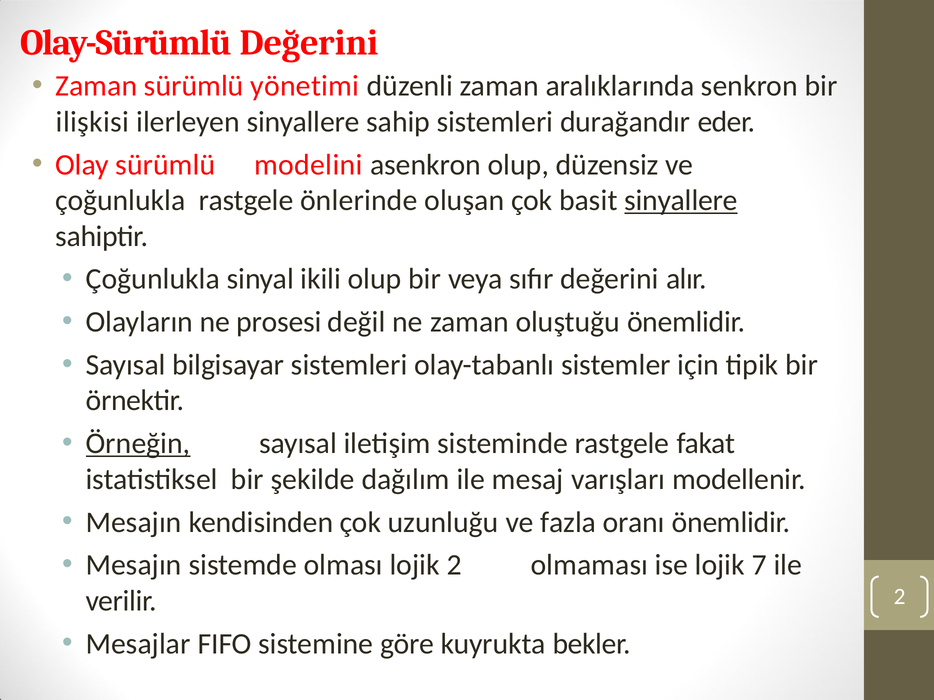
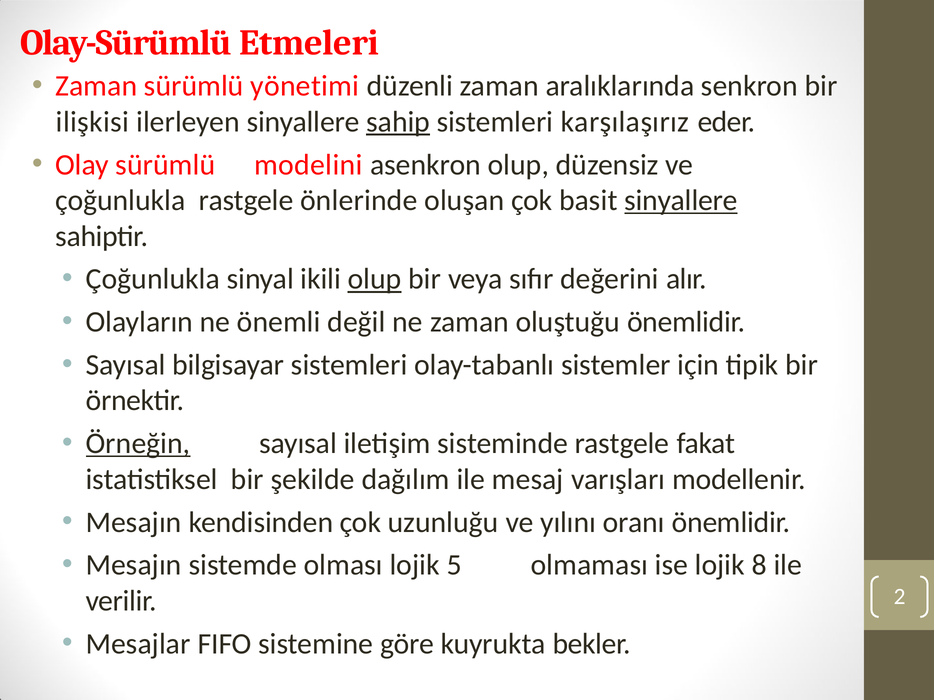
Olay-Sürümlü Değerini: Değerini -> Etmeleri (309, 43)
sahip underline: none -> present (398, 122)
durağandır: durağandır -> karşılaşırız (625, 122)
olup underline: none -> present (375, 279)
prosesi: prosesi -> önemli (279, 322)
fazla: fazla -> yılını (568, 523)
lojik 2: 2 -> 5 (454, 565)
7: 7 -> 8 (759, 565)
